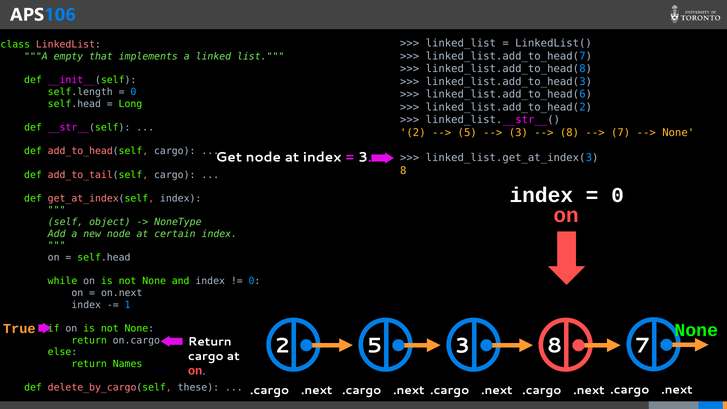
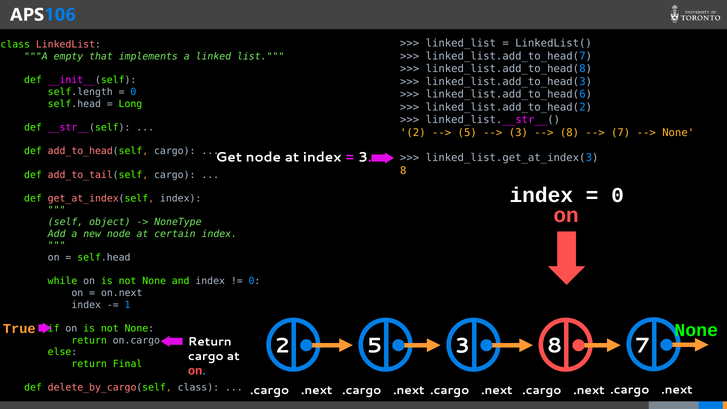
Names: Names -> Final (128, 364)
delete_by_cargo(self these: these -> class (198, 388)
